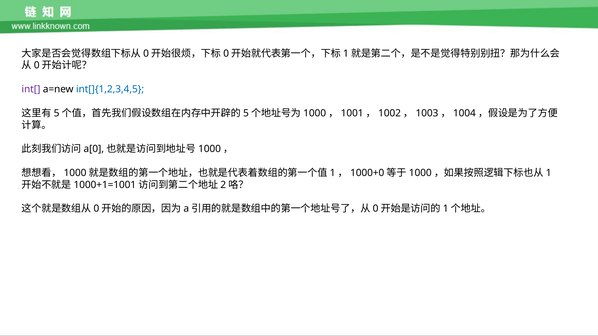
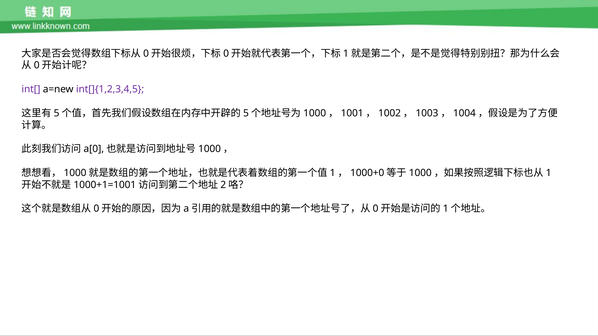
int[]{1,2,3,4,5 colour: blue -> purple (110, 89)
